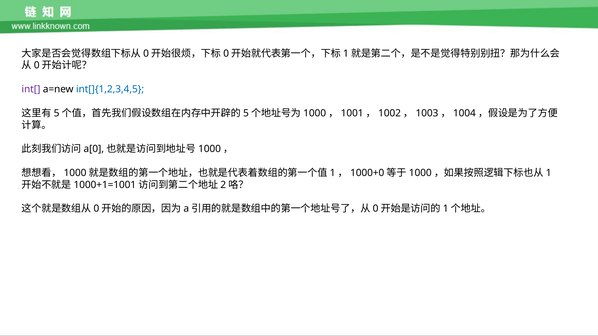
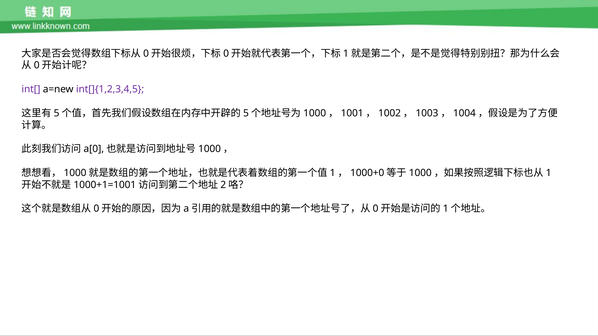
int[]{1,2,3,4,5 colour: blue -> purple (110, 89)
